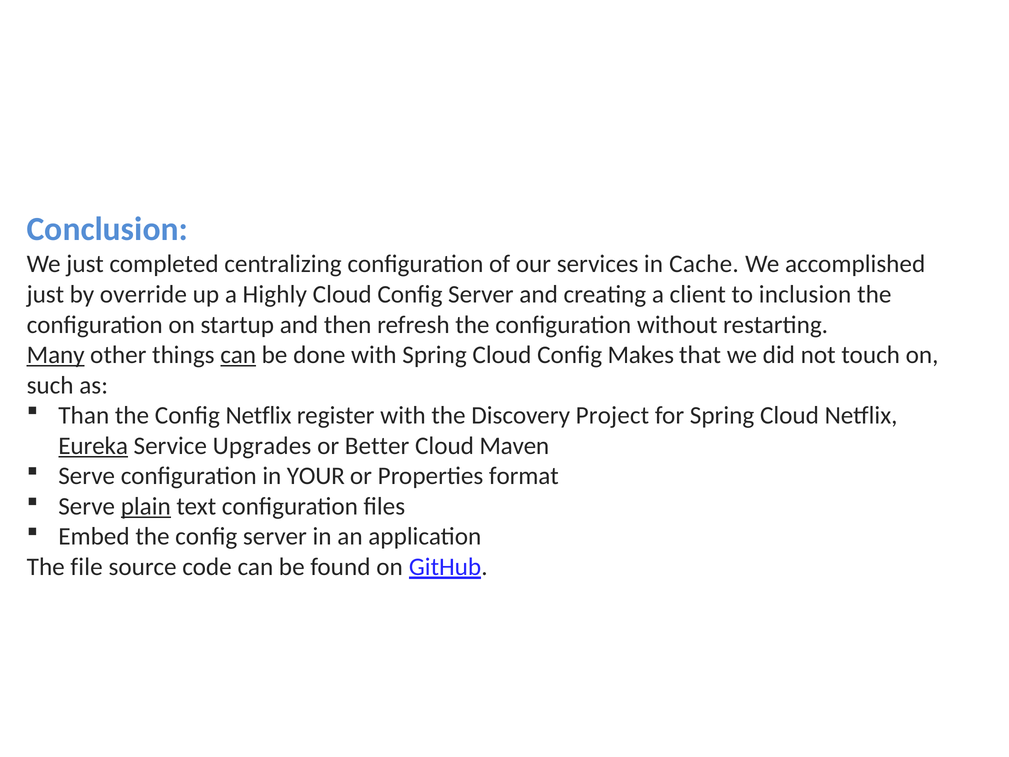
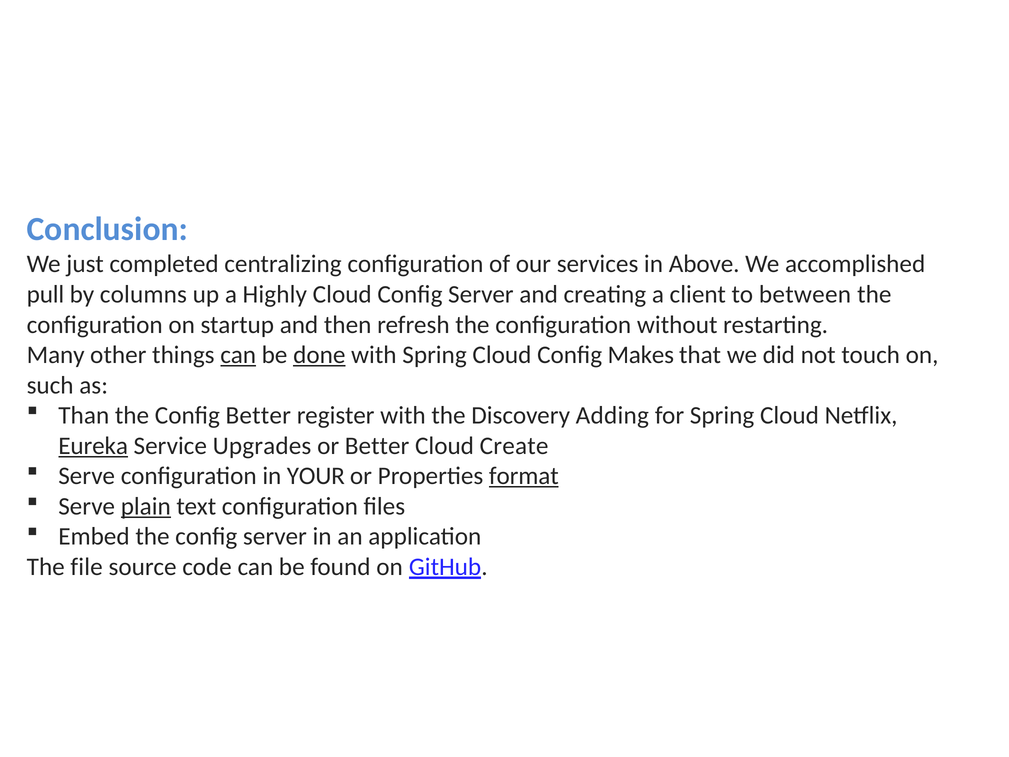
Cache: Cache -> Above (704, 264)
just: just -> pull (45, 294)
override: override -> columns (143, 294)
inclusion: inclusion -> between (805, 294)
Many underline: present -> none (56, 355)
done underline: none -> present (319, 355)
Config Netflix: Netflix -> Better (258, 415)
Project: Project -> Adding (612, 415)
Maven: Maven -> Create (514, 446)
format underline: none -> present (524, 476)
